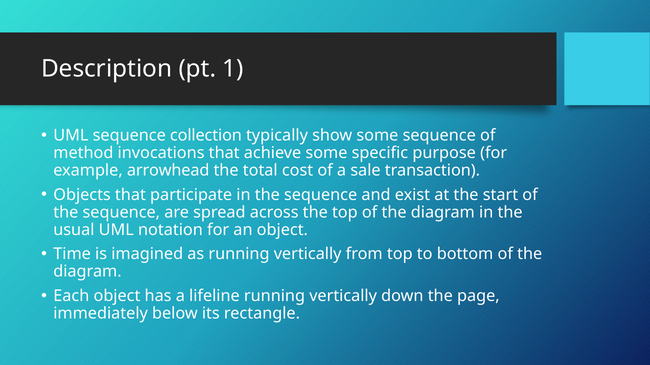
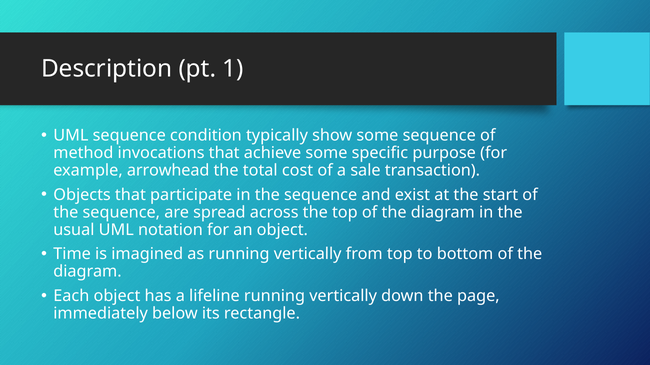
collection: collection -> condition (206, 136)
